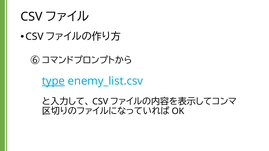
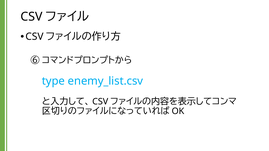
type underline: present -> none (53, 81)
